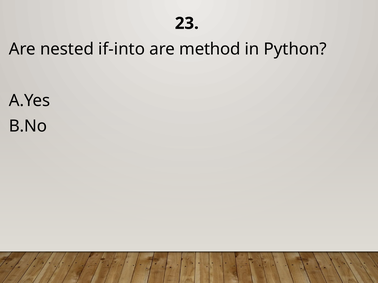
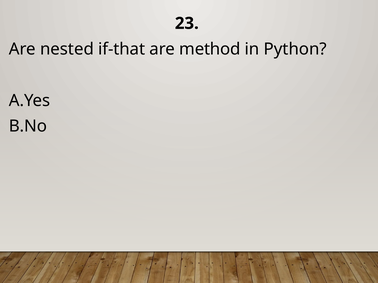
if-into: if-into -> if-that (122, 49)
